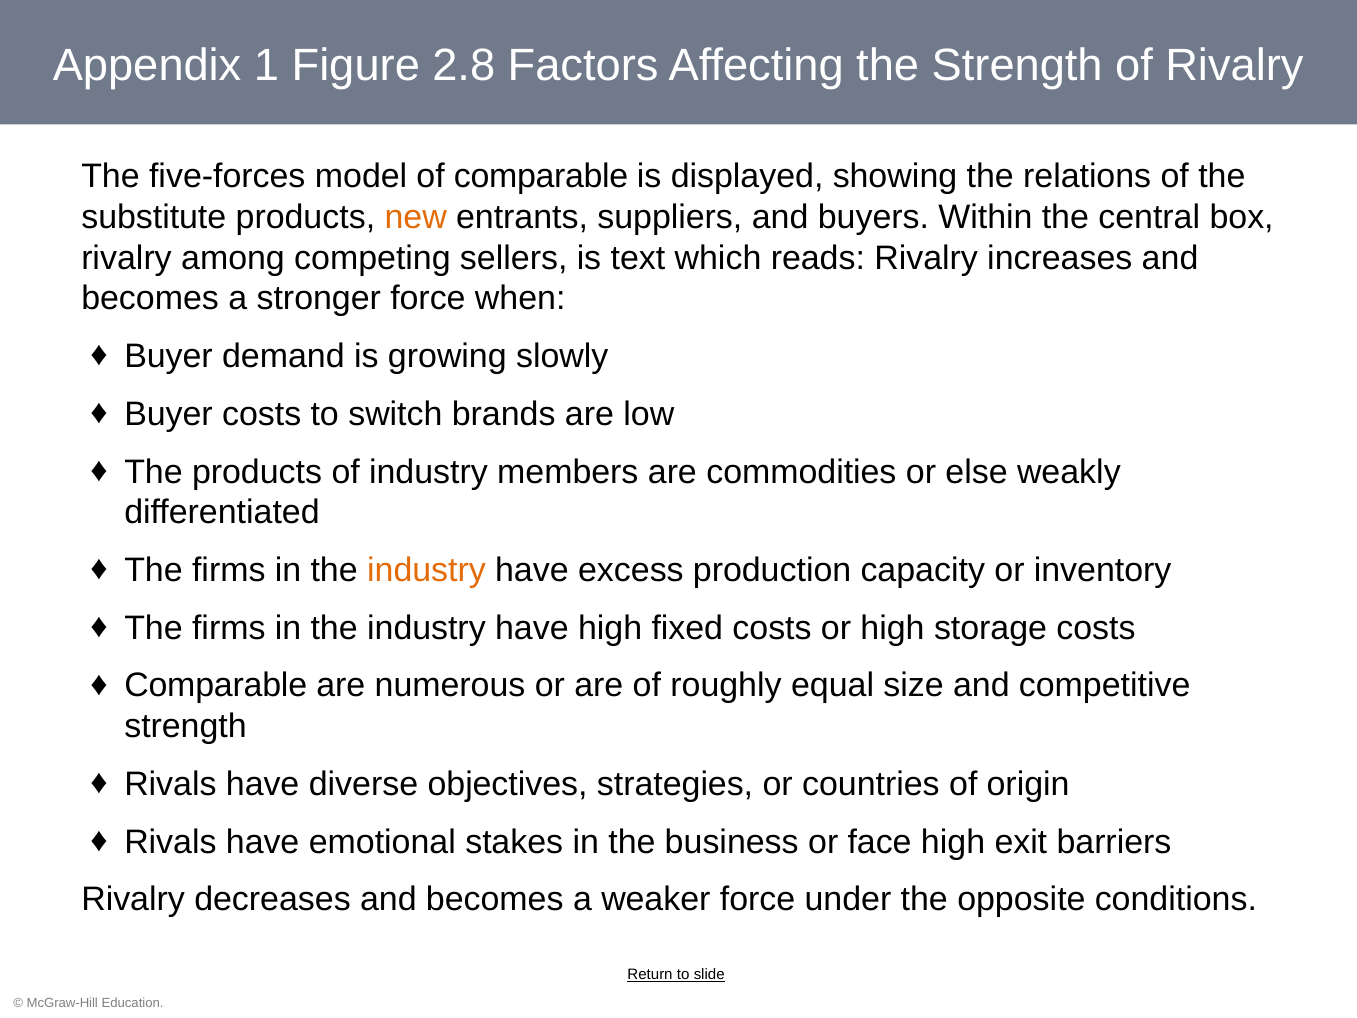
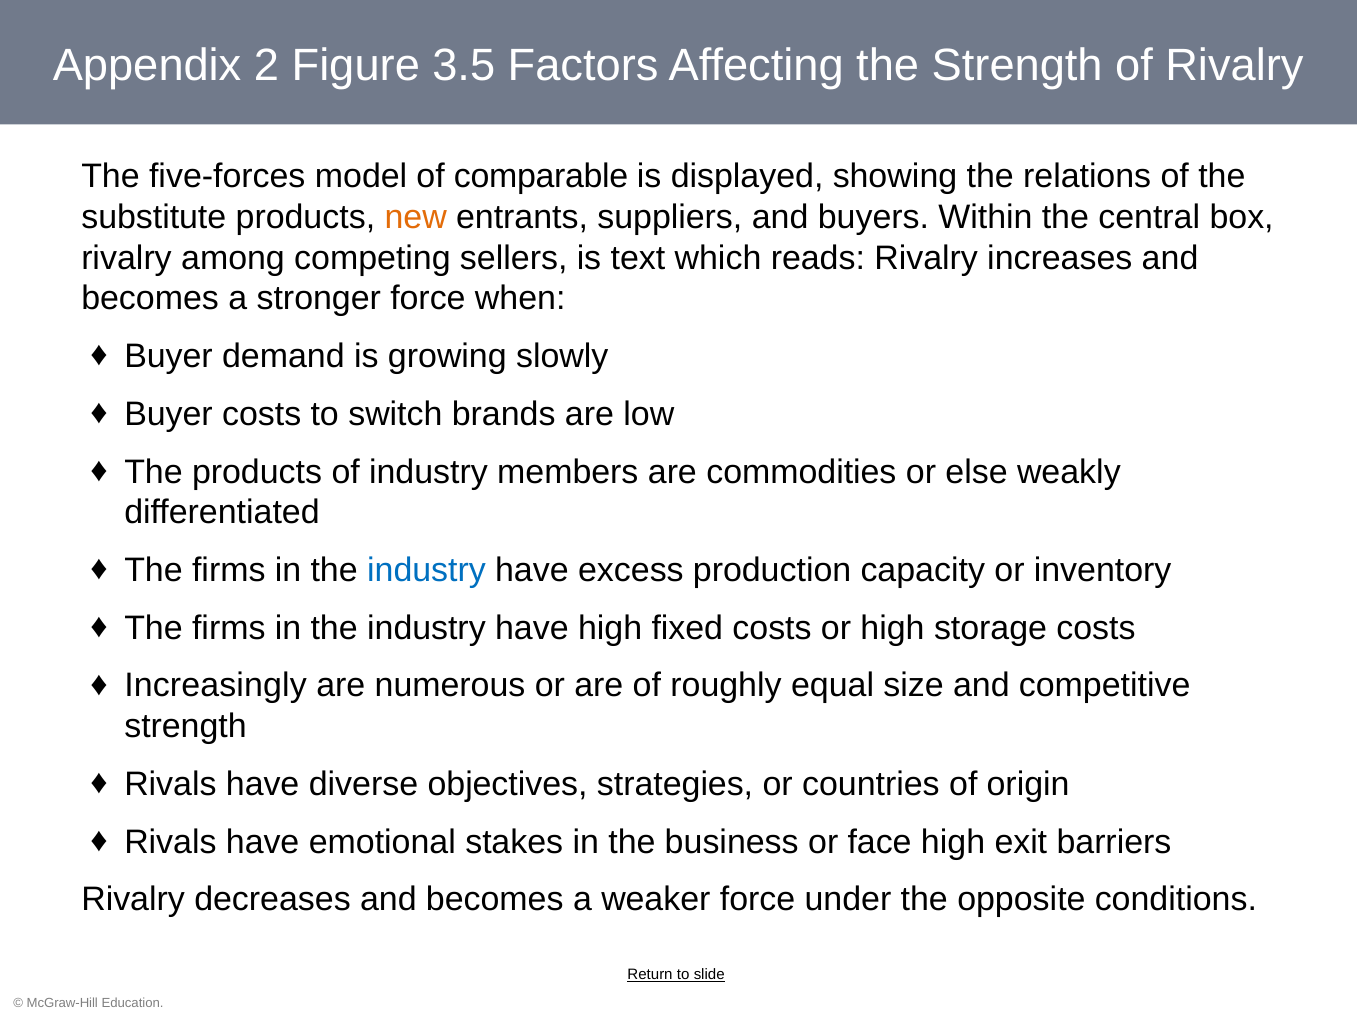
1: 1 -> 2 (267, 65)
2.8: 2.8 -> 3.5 (464, 65)
industry colour: orange -> blue (426, 570)
Comparable: Comparable -> Increasingly (216, 686)
